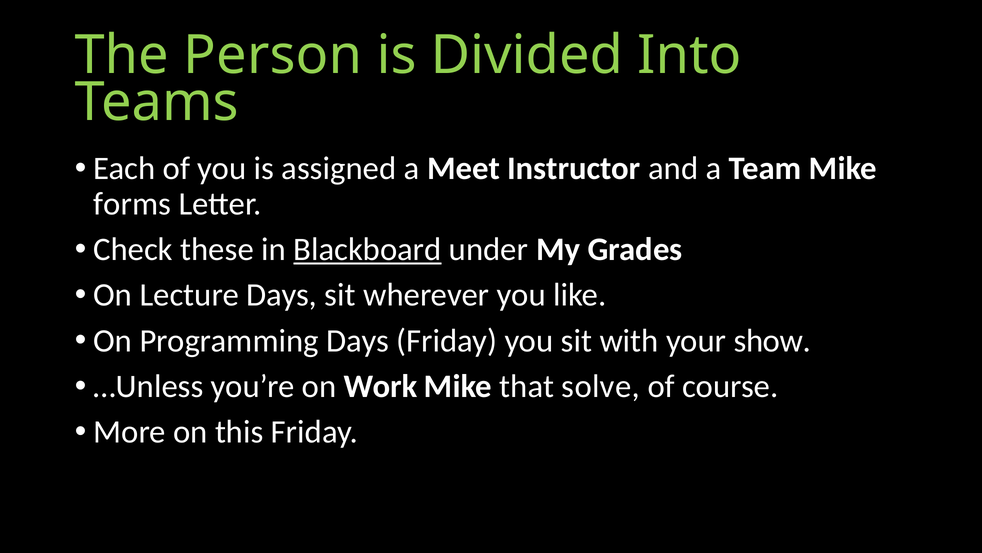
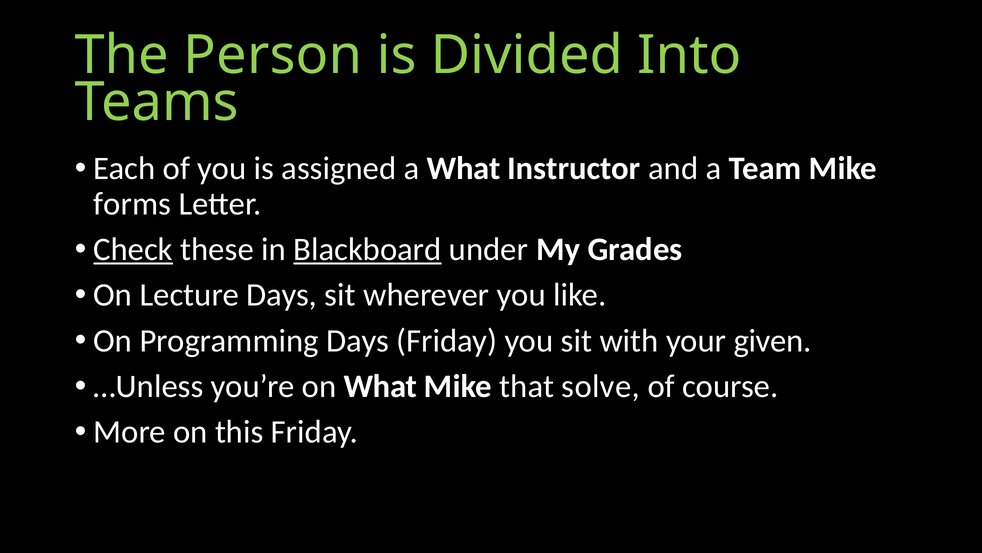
a Meet: Meet -> What (464, 168)
Check underline: none -> present (133, 249)
show: show -> given (772, 340)
on Work: Work -> What (380, 386)
